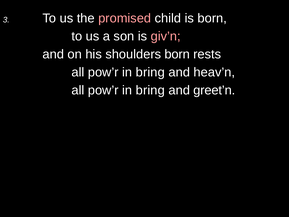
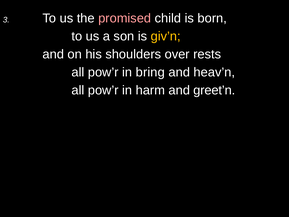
giv’n colour: pink -> yellow (166, 36)
shoulders born: born -> over (177, 54)
bring: bring -> harm (150, 90)
